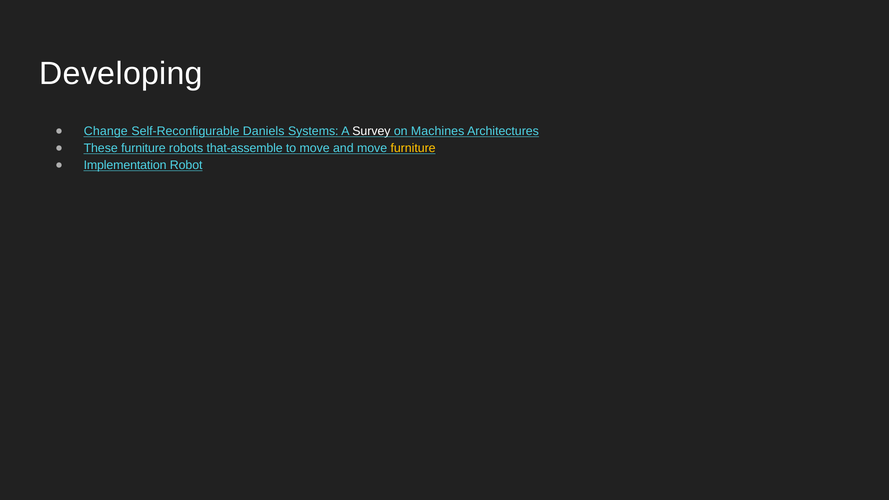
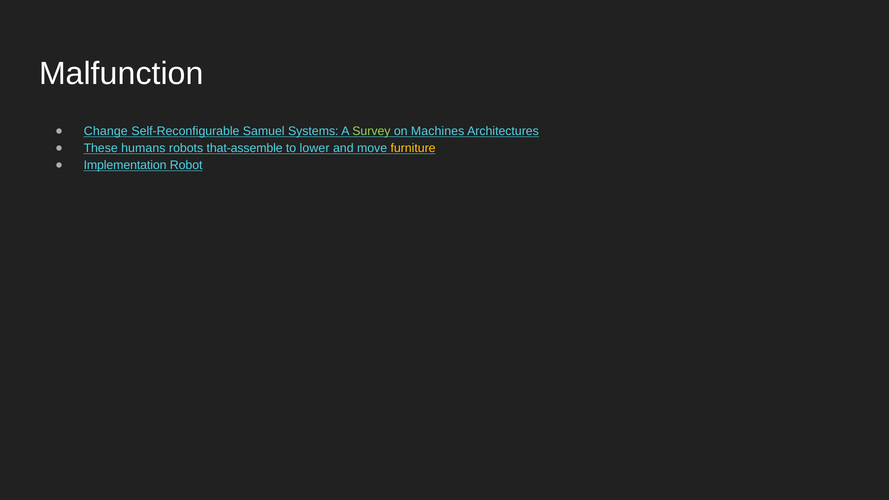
Developing: Developing -> Malfunction (121, 74)
Daniels: Daniels -> Samuel (264, 131)
Survey colour: white -> light green (371, 131)
These furniture: furniture -> humans (143, 148)
to move: move -> lower (315, 148)
